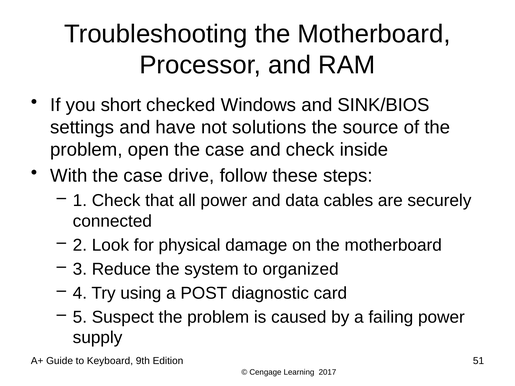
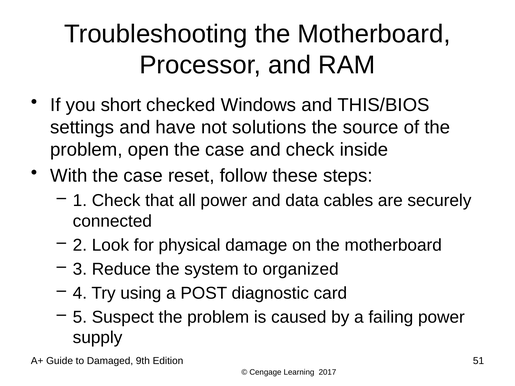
SINK/BIOS: SINK/BIOS -> THIS/BIOS (384, 105)
drive: drive -> reset (191, 176)
Keyboard: Keyboard -> Damaged (110, 361)
